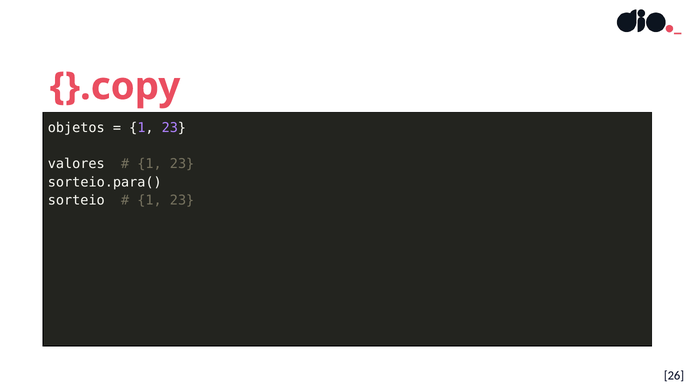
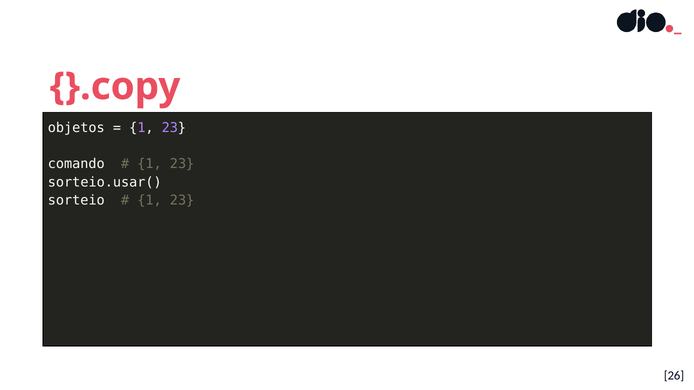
valores: valores -> comando (76, 164)
sorteio.para(: sorteio.para( -> sorteio.usar( (105, 182)
